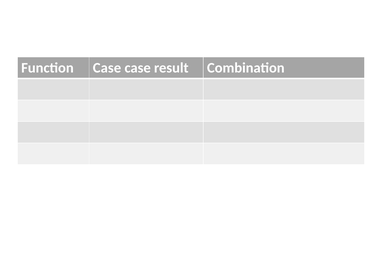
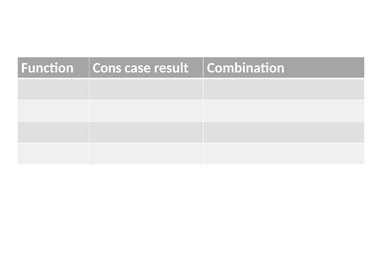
Function Case: Case -> Cons (107, 68)
